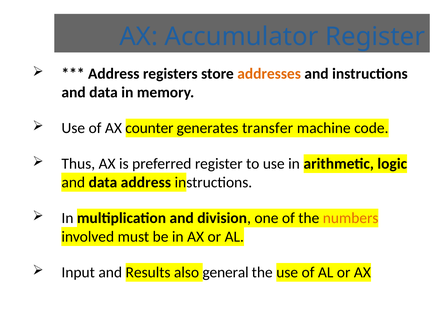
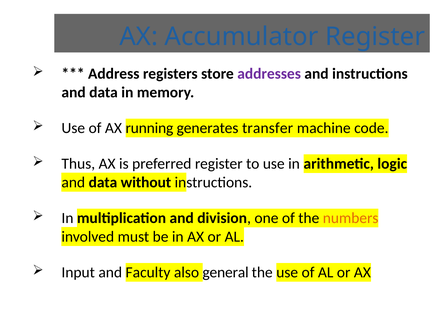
addresses colour: orange -> purple (269, 74)
counter: counter -> running (149, 128)
data address: address -> without (146, 182)
Results: Results -> Faculty (148, 273)
